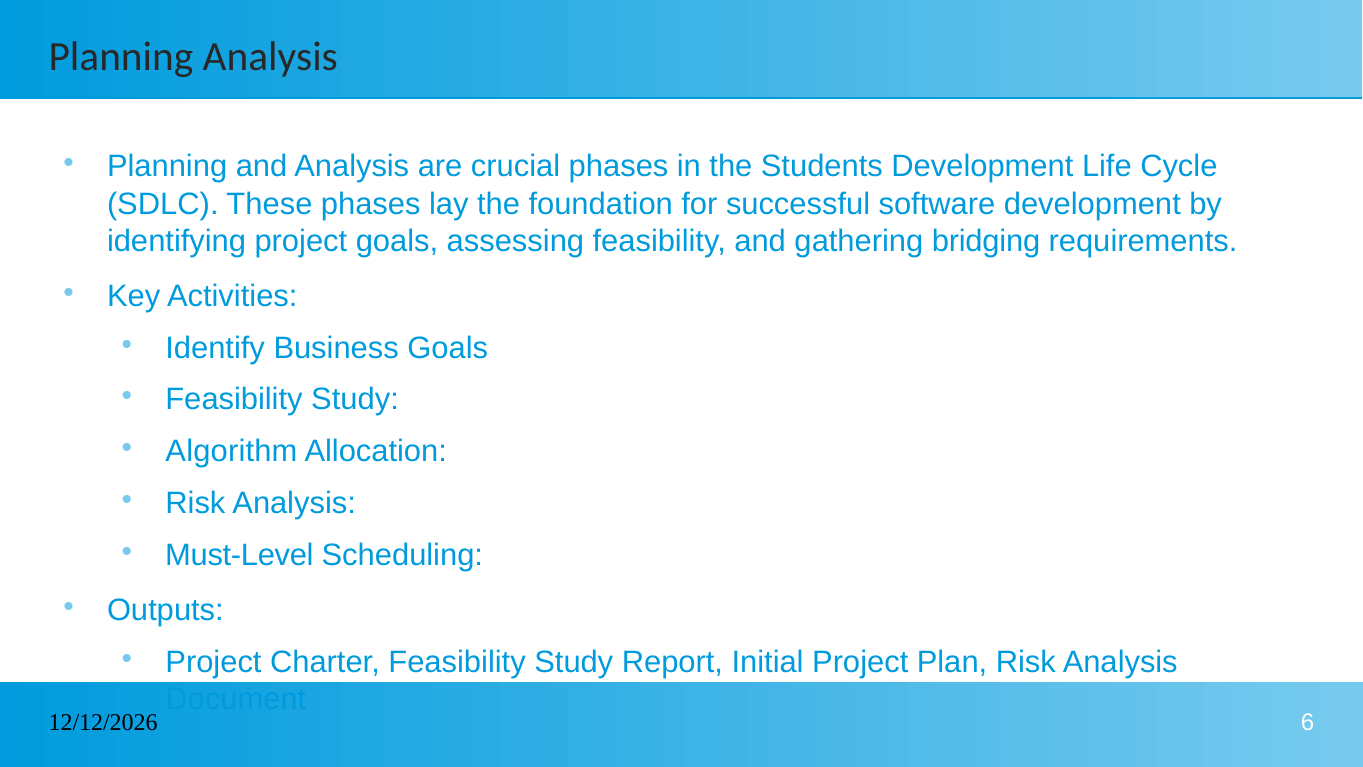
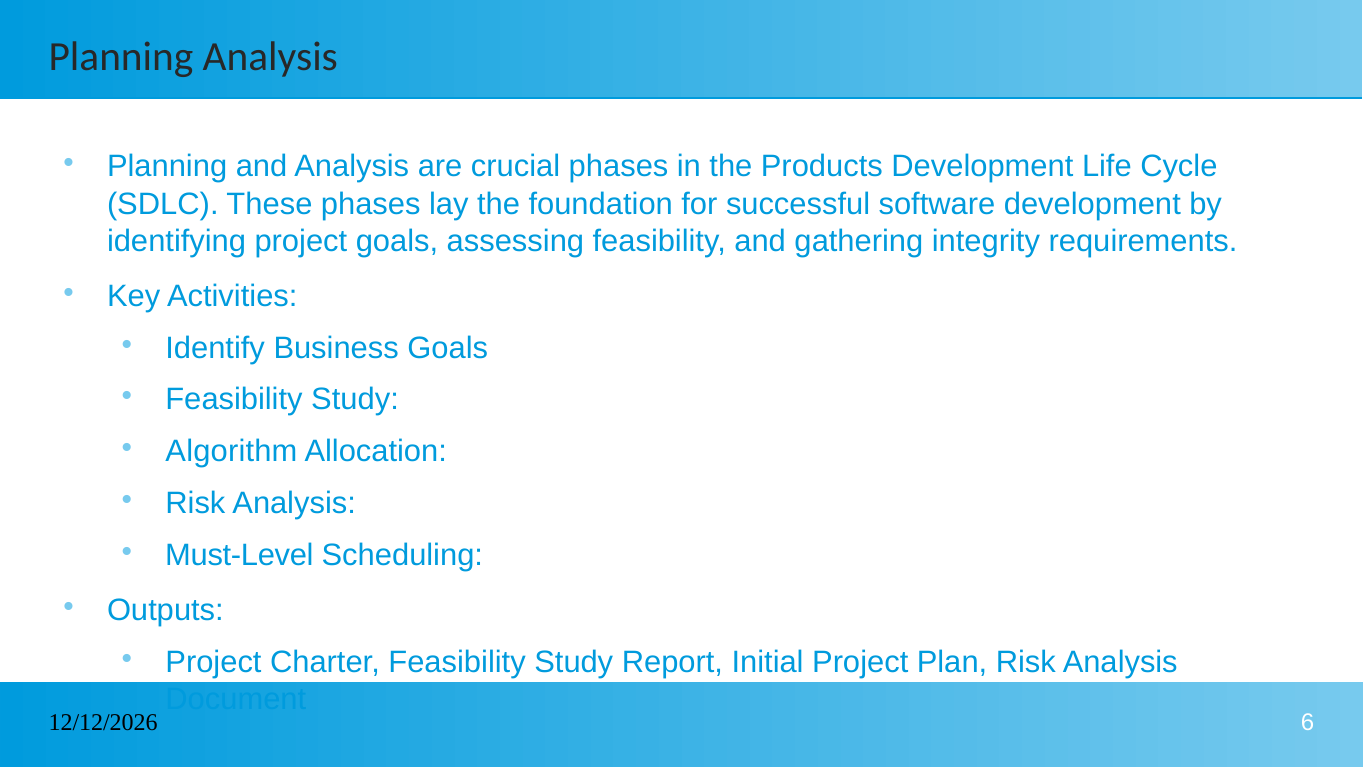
Students: Students -> Products (822, 167)
bridging: bridging -> integrity (986, 241)
